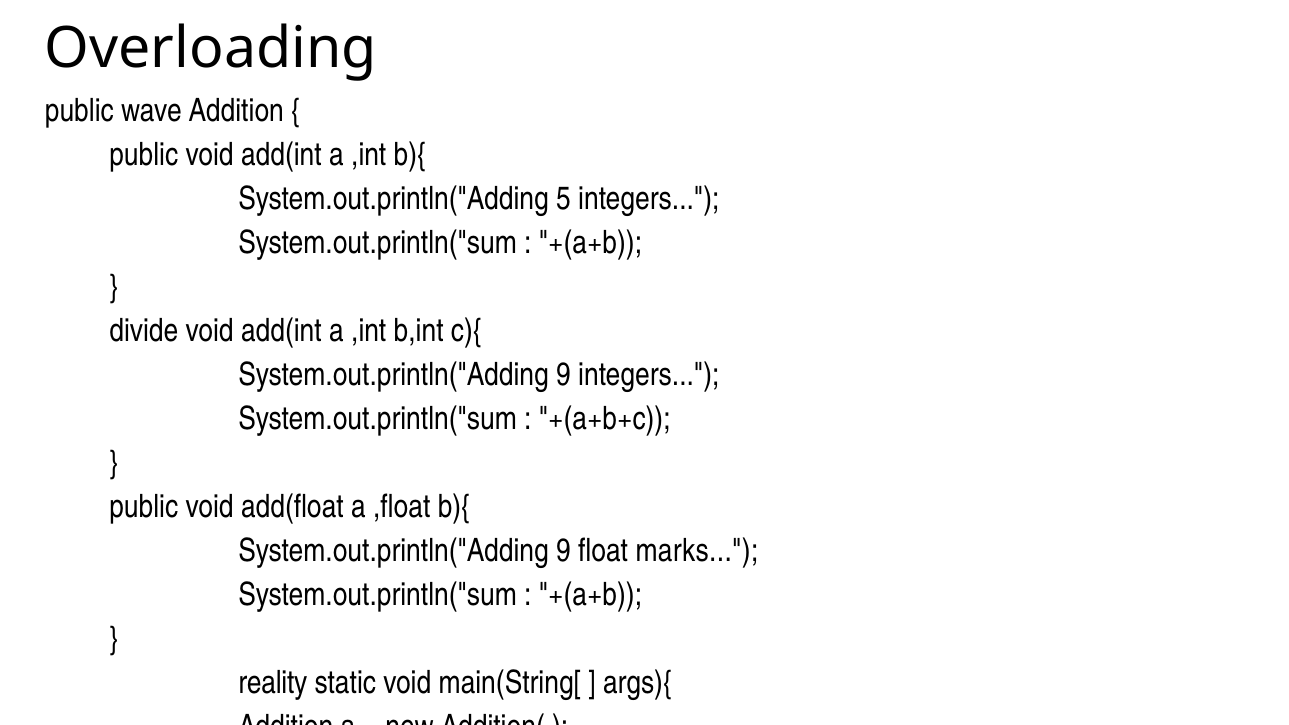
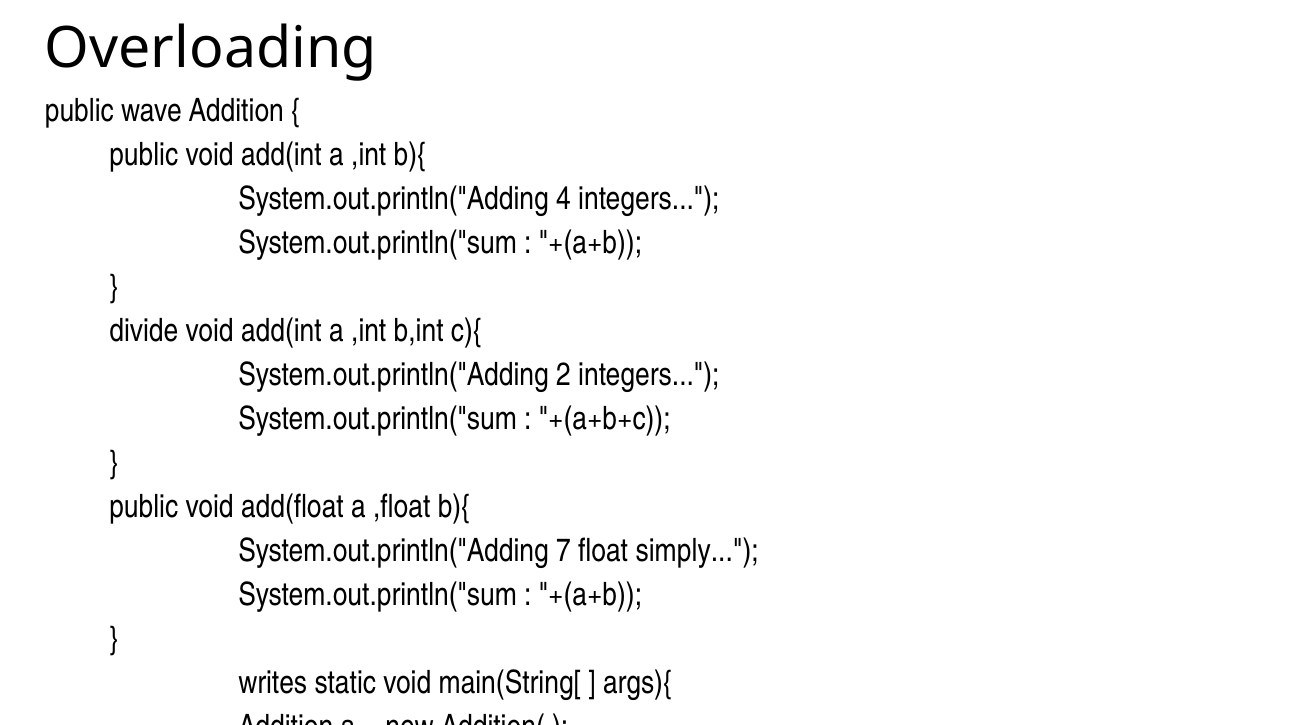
5: 5 -> 4 (563, 199)
9: 9 -> 2 (563, 375)
9: 9 -> 7 (563, 551)
marks: marks -> simply (697, 551)
reality: reality -> writes (273, 683)
